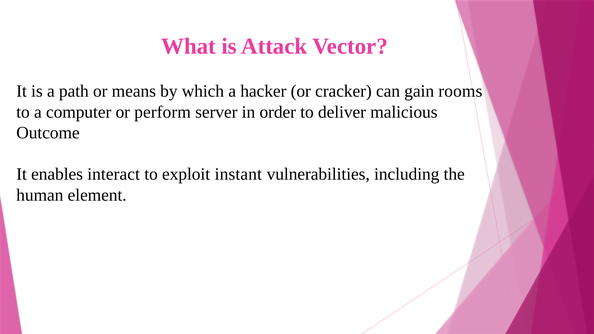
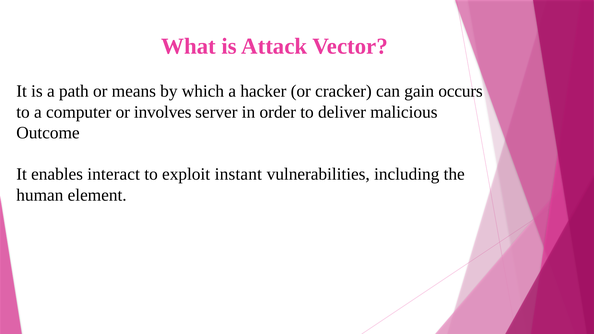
rooms: rooms -> occurs (461, 91)
perform: perform -> involves (163, 112)
